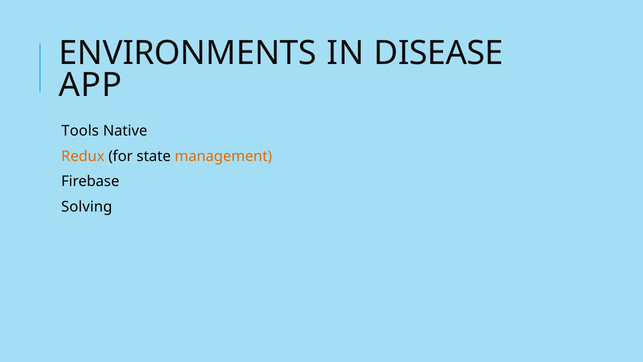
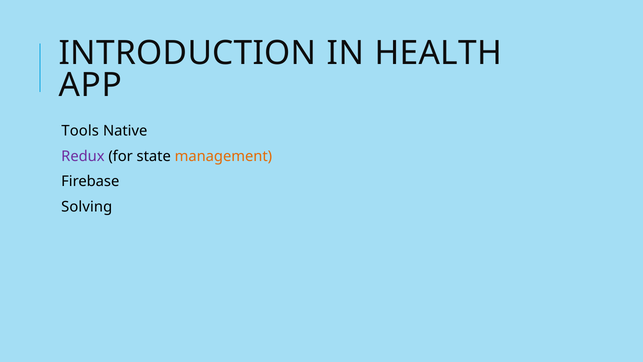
ENVIRONMENTS: ENVIRONMENTS -> INTRODUCTION (188, 53)
DISEASE: DISEASE -> HEALTH (438, 53)
Redux colour: orange -> purple (83, 156)
